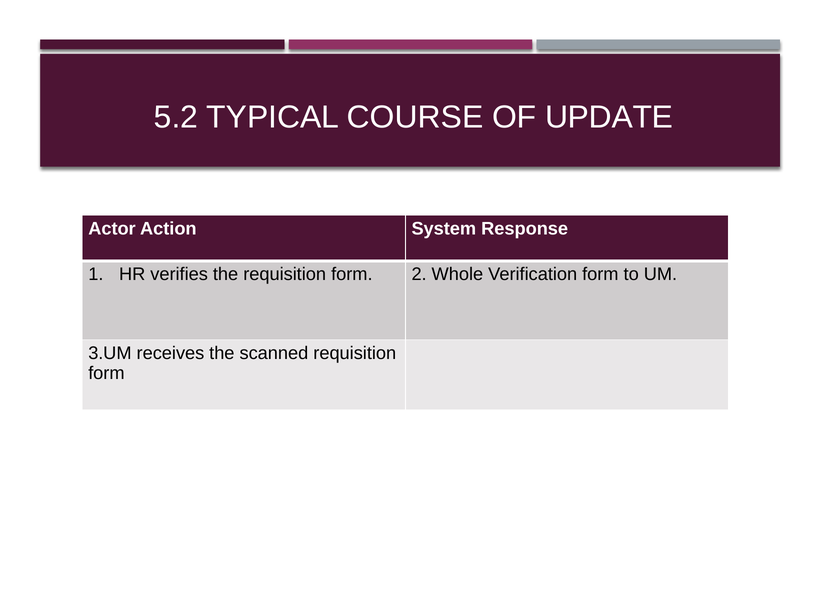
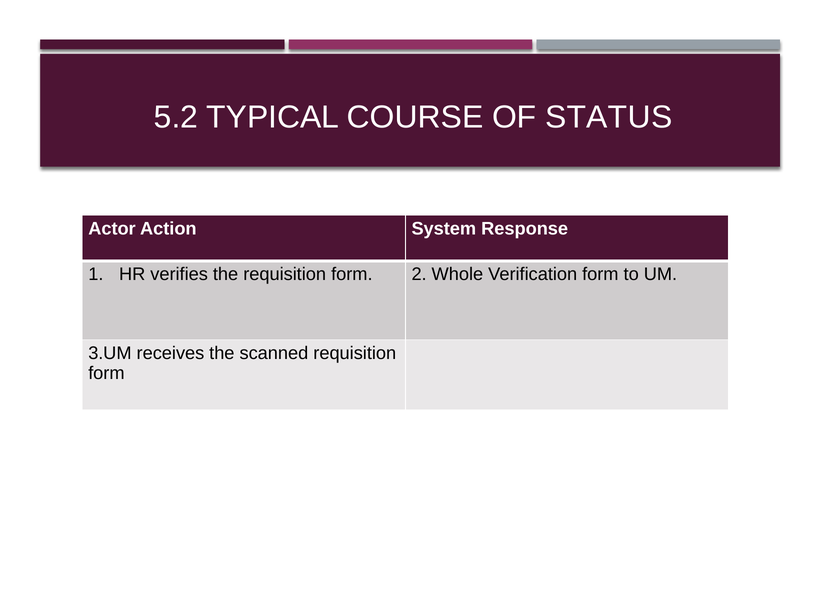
UPDATE: UPDATE -> STATUS (609, 117)
